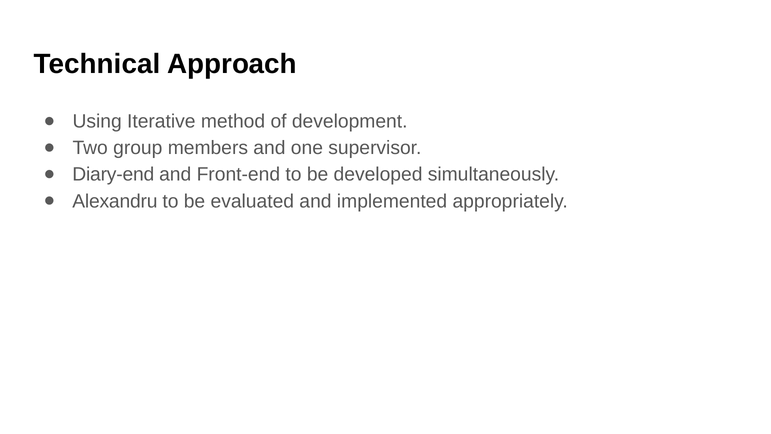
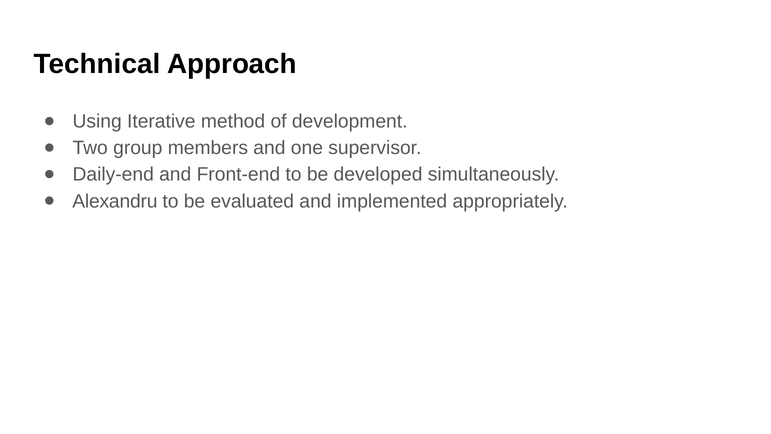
Diary-end: Diary-end -> Daily-end (113, 174)
